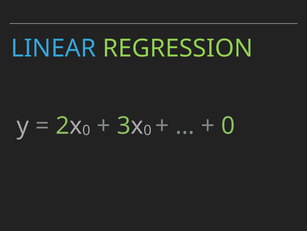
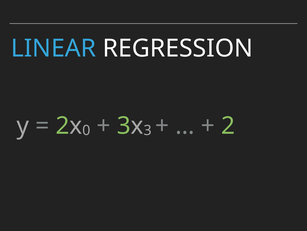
REGRESSION colour: light green -> white (178, 48)
0: 0 -> 3 (148, 130)
0: 0 -> 2 (228, 125)
